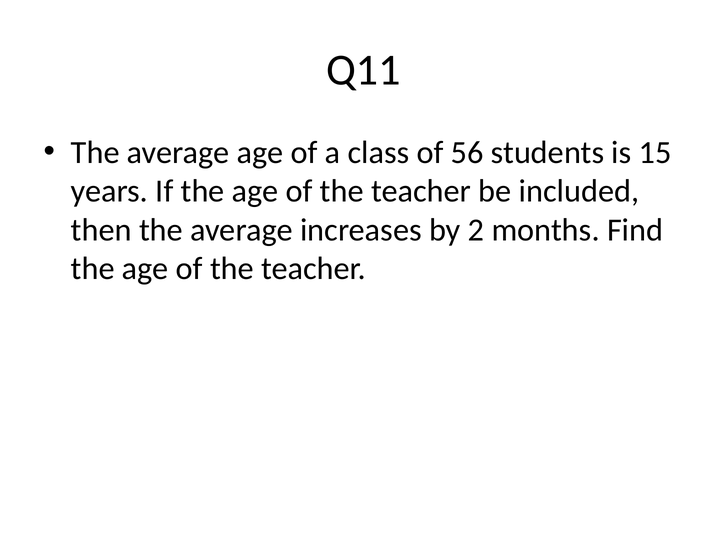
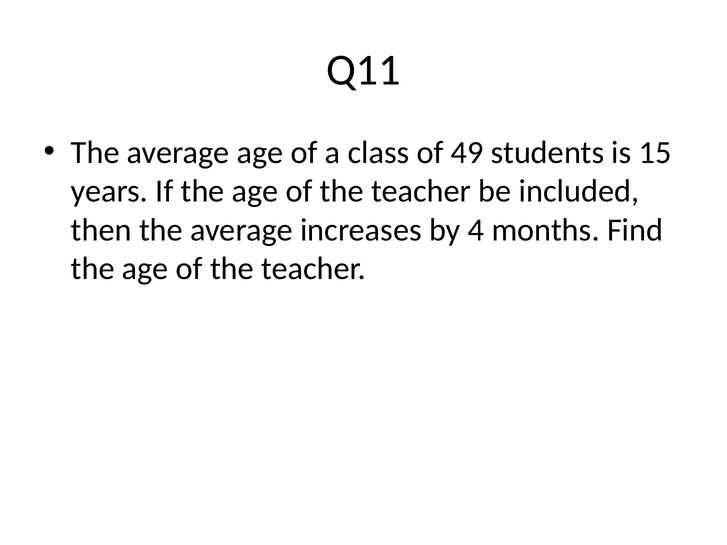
56: 56 -> 49 (467, 153)
2: 2 -> 4 (476, 230)
